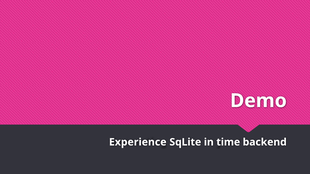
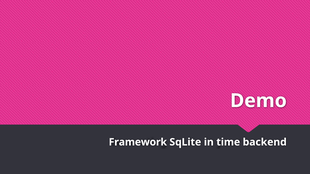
Experience: Experience -> Framework (138, 142)
